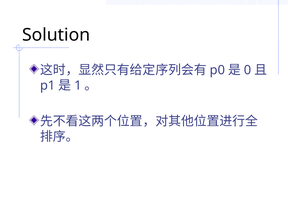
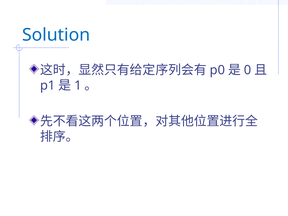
Solution colour: black -> blue (56, 35)
